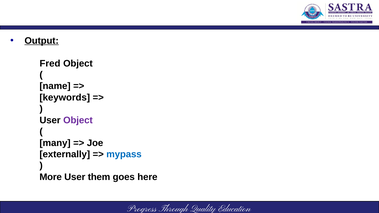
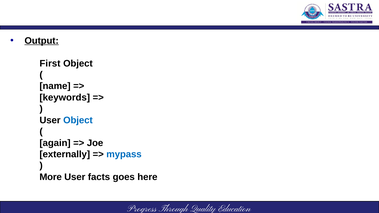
Fred: Fred -> First (50, 63)
Object colour: purple -> blue (78, 120)
many: many -> again (55, 143)
them: them -> facts (99, 177)
